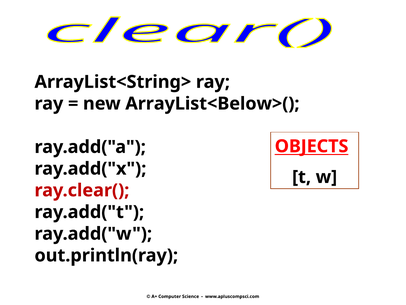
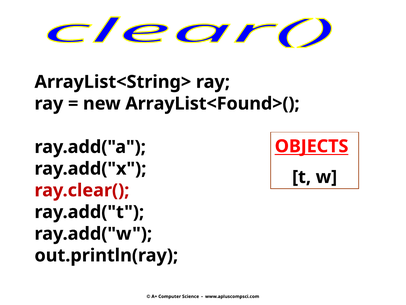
ArrayList<Below>(: ArrayList<Below>( -> ArrayList<Found>( (212, 103)
